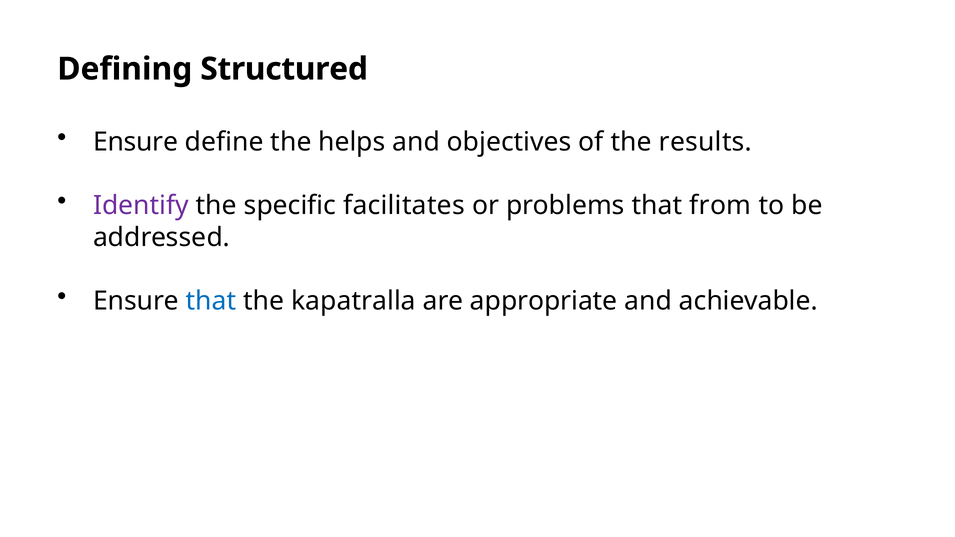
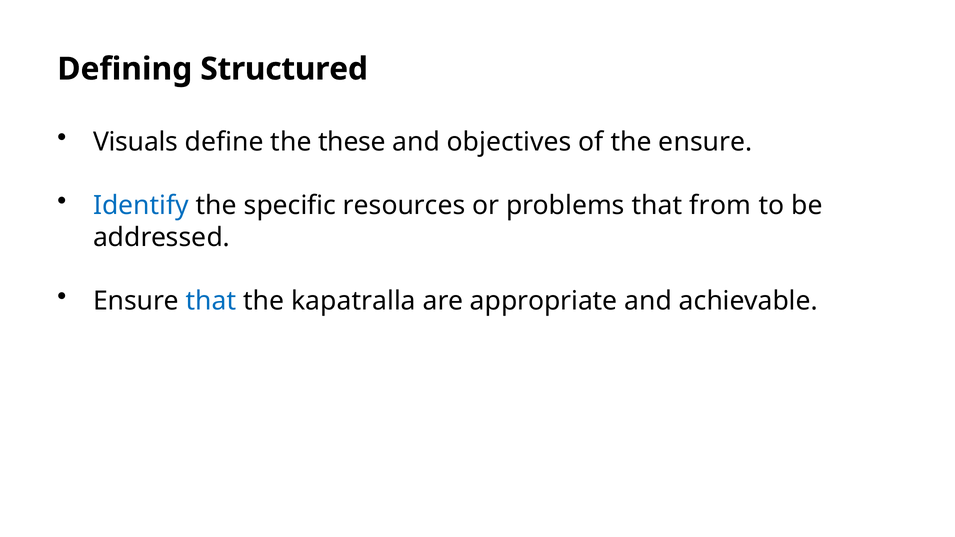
Ensure: Ensure -> Visuals (136, 142)
helps: helps -> these (352, 142)
the results: results -> ensure (705, 142)
Identify colour: purple -> blue (141, 206)
facilitates: facilitates -> resources (404, 206)
